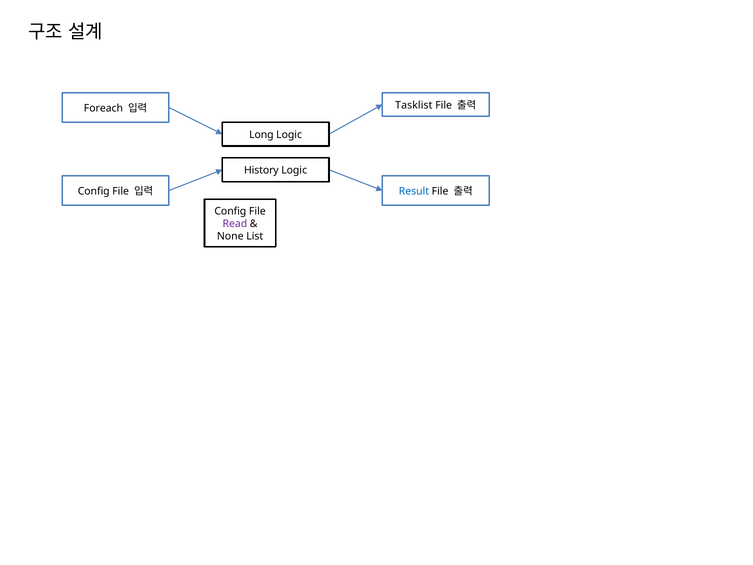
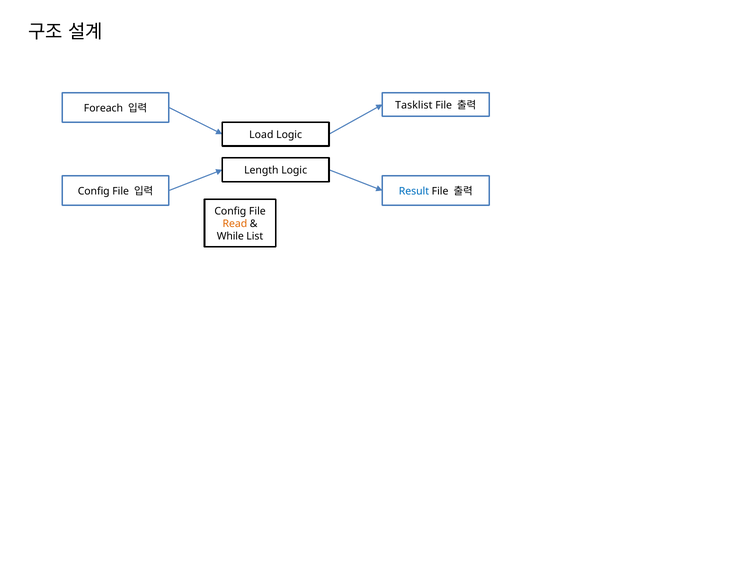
Long: Long -> Load (261, 135)
History: History -> Length (261, 170)
Read colour: purple -> orange (235, 224)
None: None -> While (230, 236)
